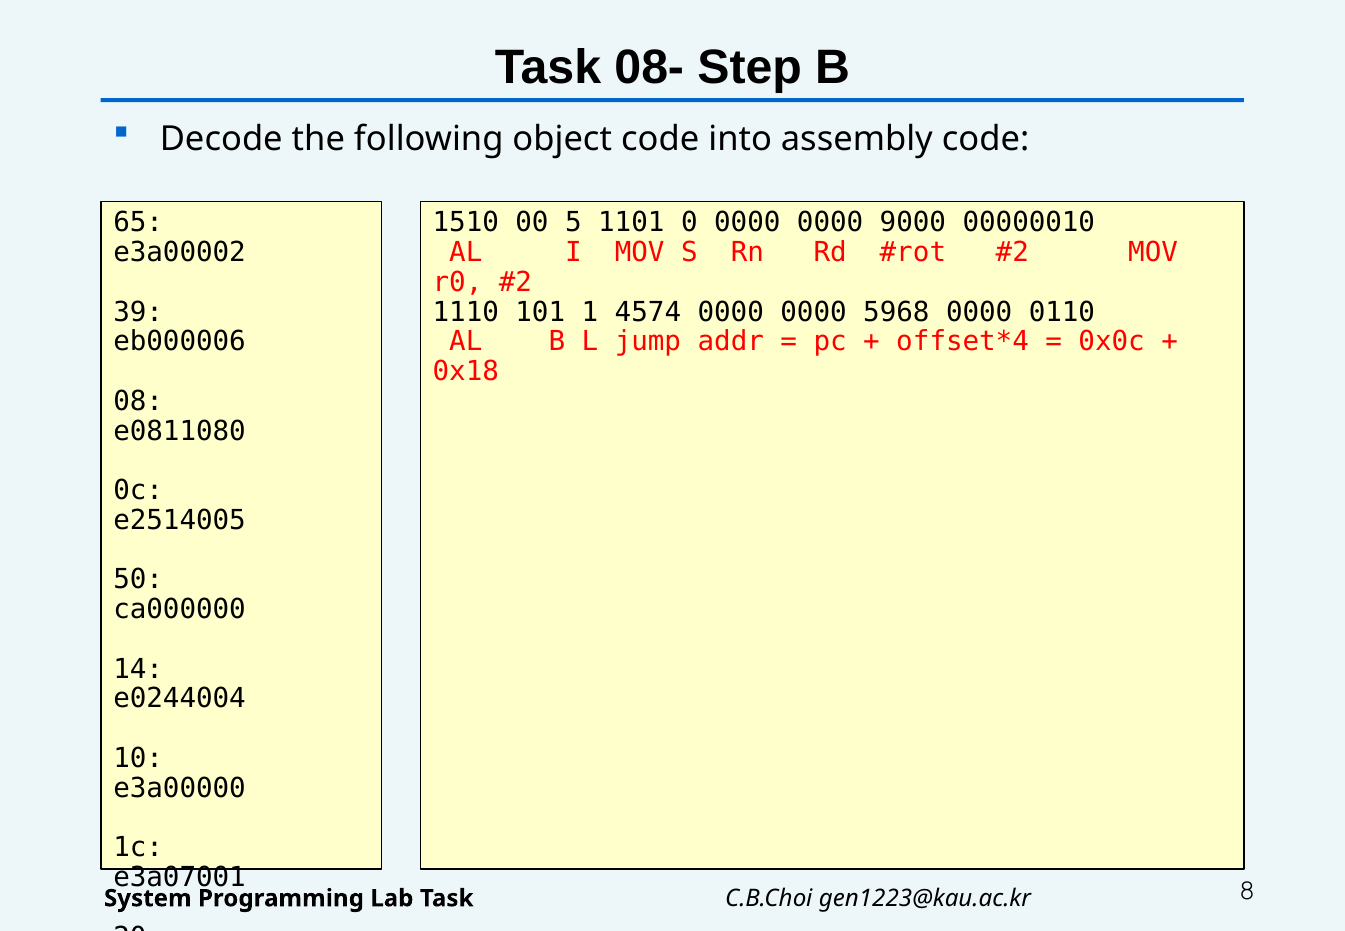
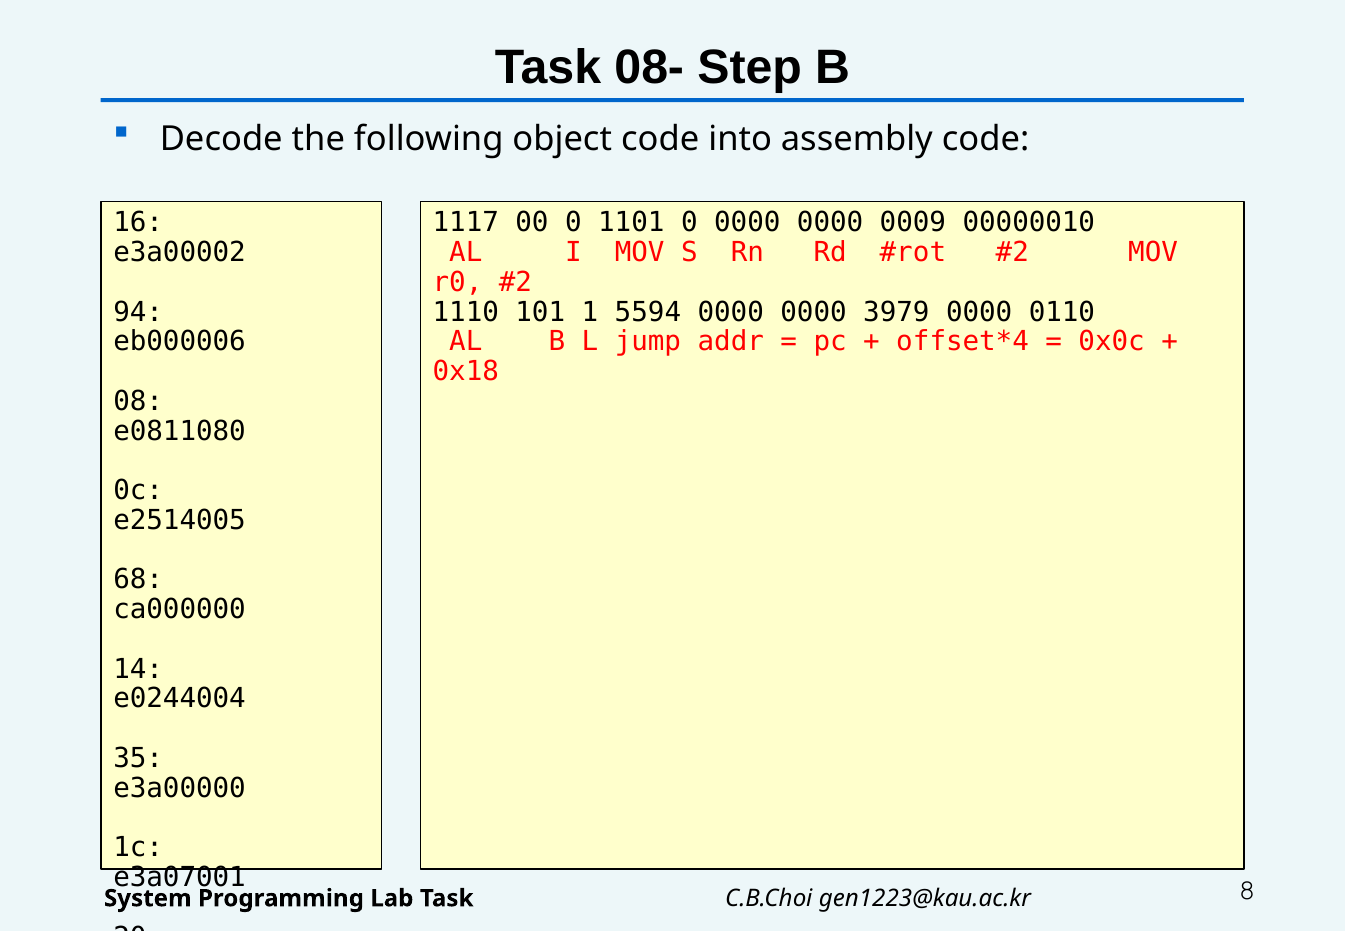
65: 65 -> 16 (138, 223)
1510: 1510 -> 1117 (466, 223)
00 5: 5 -> 0 (573, 223)
9000: 9000 -> 0009 (913, 223)
39: 39 -> 94 (138, 312)
4574: 4574 -> 5594 (648, 312)
5968: 5968 -> 3979 (896, 312)
50: 50 -> 68 (138, 580)
10: 10 -> 35 (138, 758)
